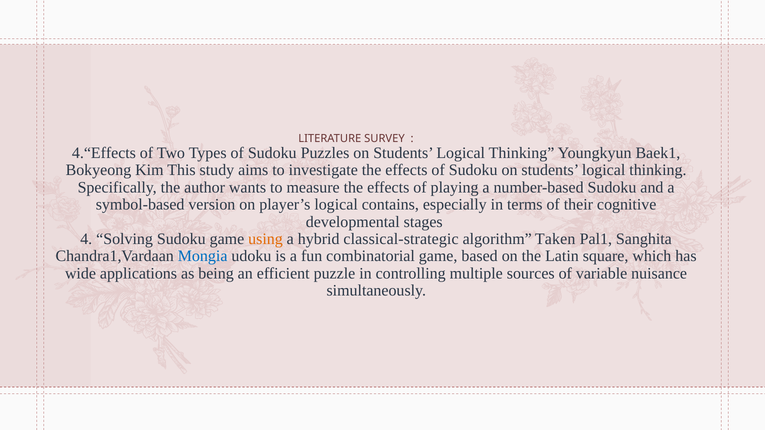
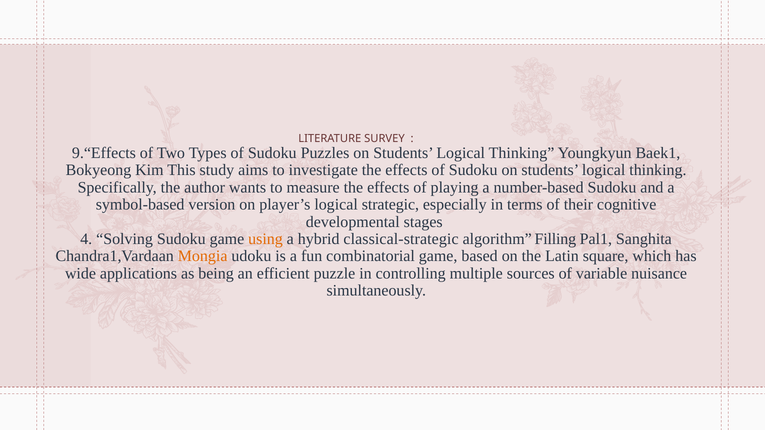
4.“Effects: 4.“Effects -> 9.“Effects (104, 153)
contains: contains -> strategic (390, 205)
Taken: Taken -> Filling (555, 239)
Mongia colour: blue -> orange (203, 256)
